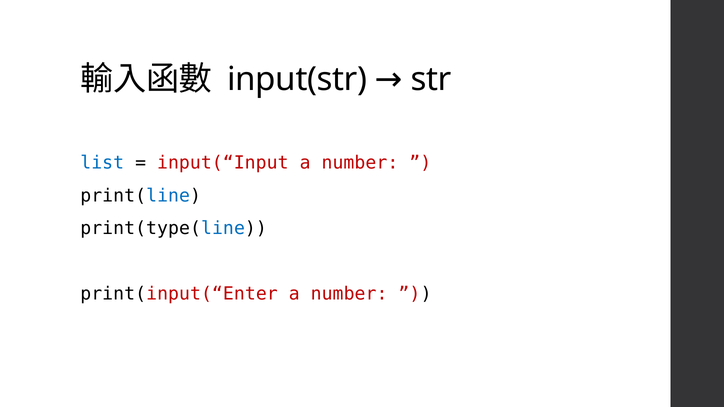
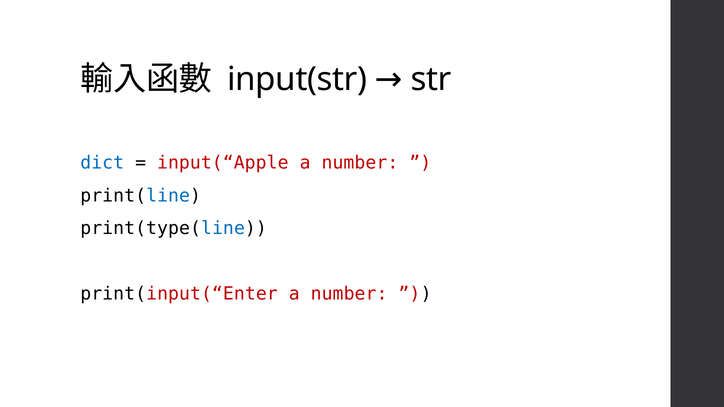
list: list -> dict (102, 163)
input(“Input: input(“Input -> input(“Apple (223, 163)
